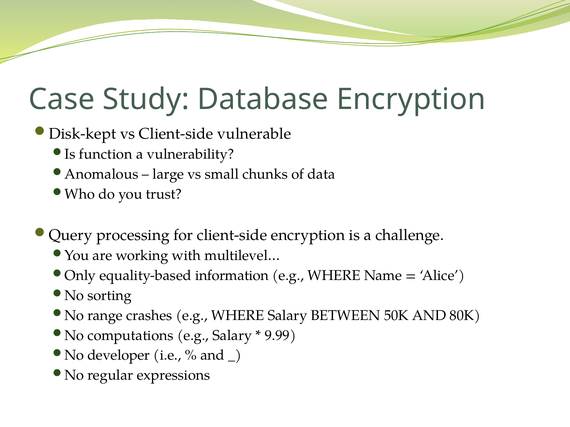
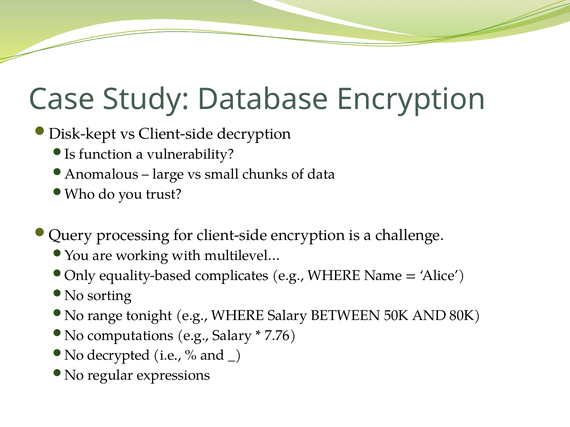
vulnerable: vulnerable -> decryption (254, 134)
information: information -> complicates (232, 276)
crashes: crashes -> tonight (149, 316)
9.99: 9.99 -> 7.76 (280, 336)
developer: developer -> decrypted (119, 356)
